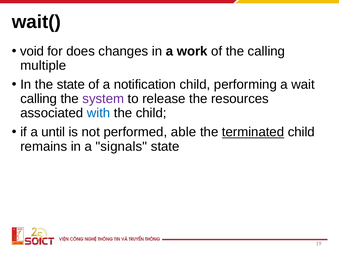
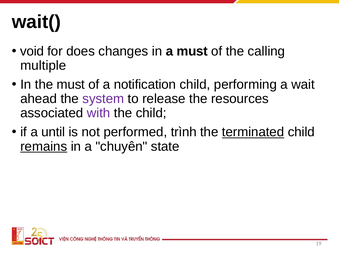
a work: work -> must (192, 51)
the state: state -> must (71, 84)
calling: calling -> ahead (39, 99)
with colour: blue -> purple (99, 113)
able: able -> trình (184, 132)
remains underline: none -> present (44, 146)
signals: signals -> chuyên (121, 146)
